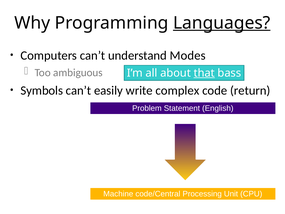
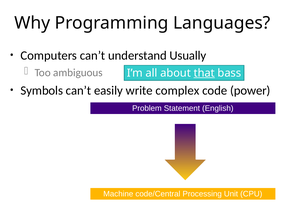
Languages underline: present -> none (222, 23)
Modes: Modes -> Usually (188, 55)
return: return -> power (250, 90)
